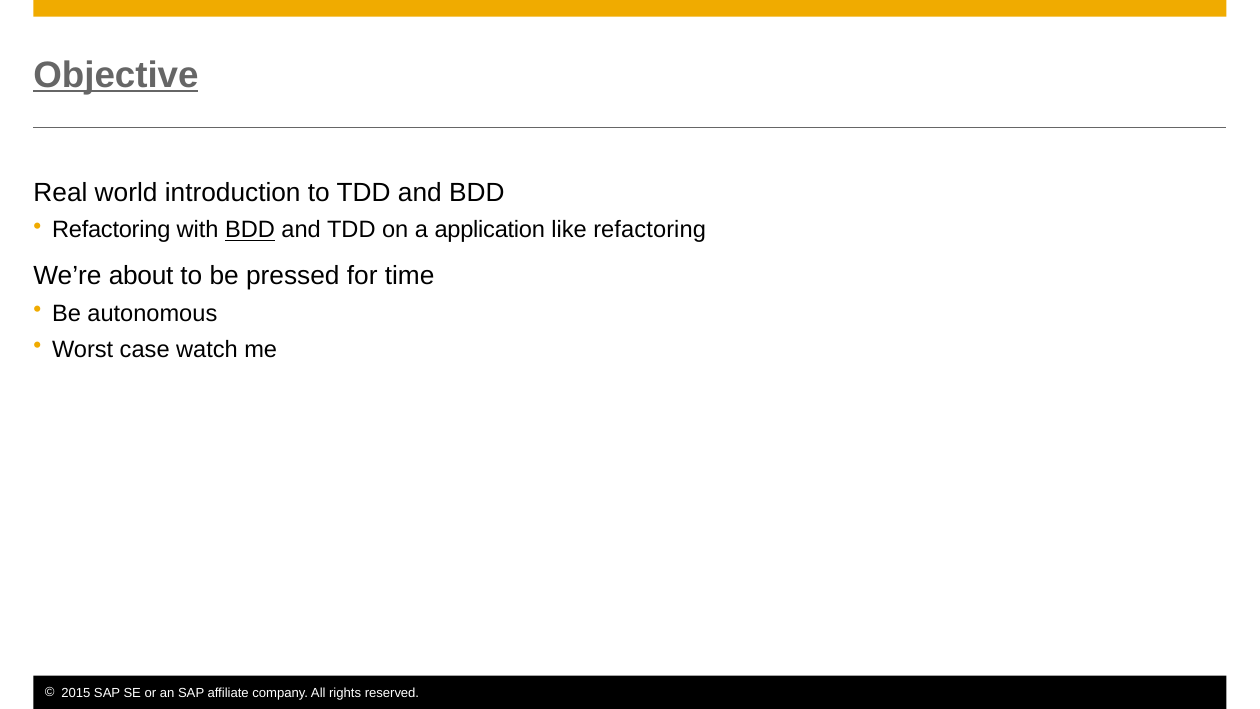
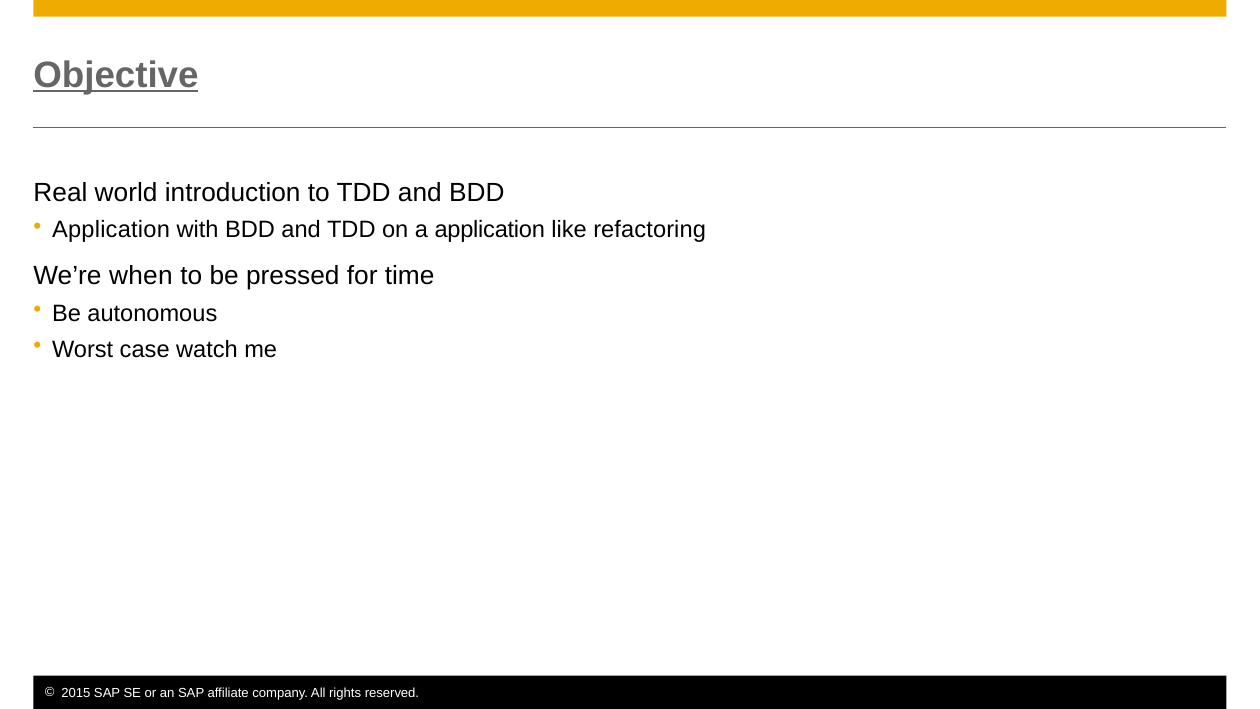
Refactoring: Refactoring -> Application (111, 230)
BDD underline: present -> none (250, 230)
about: about -> when (141, 276)
